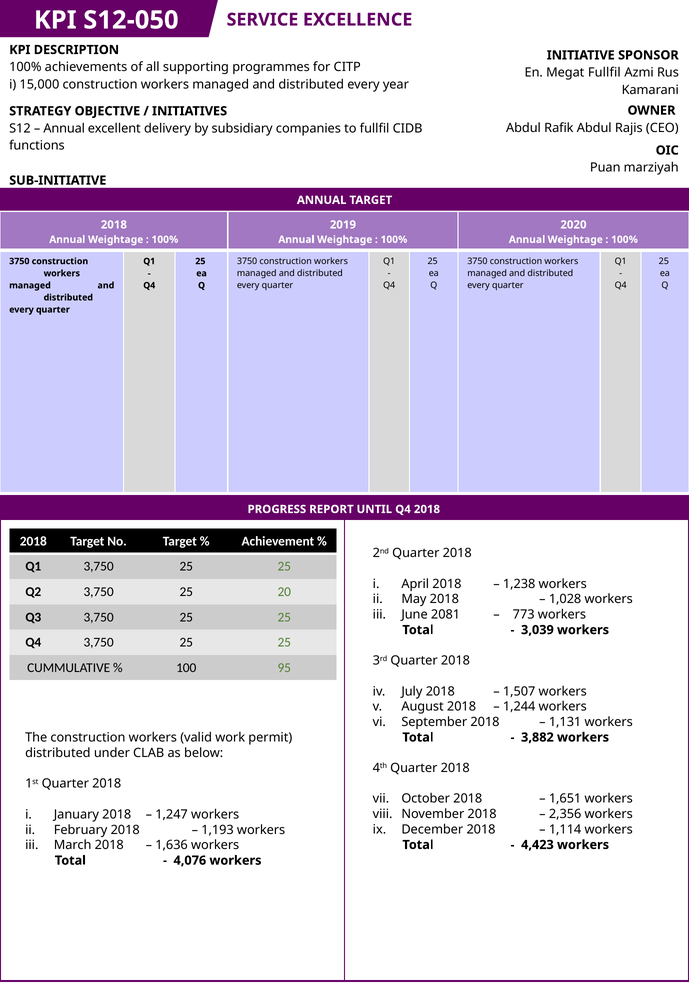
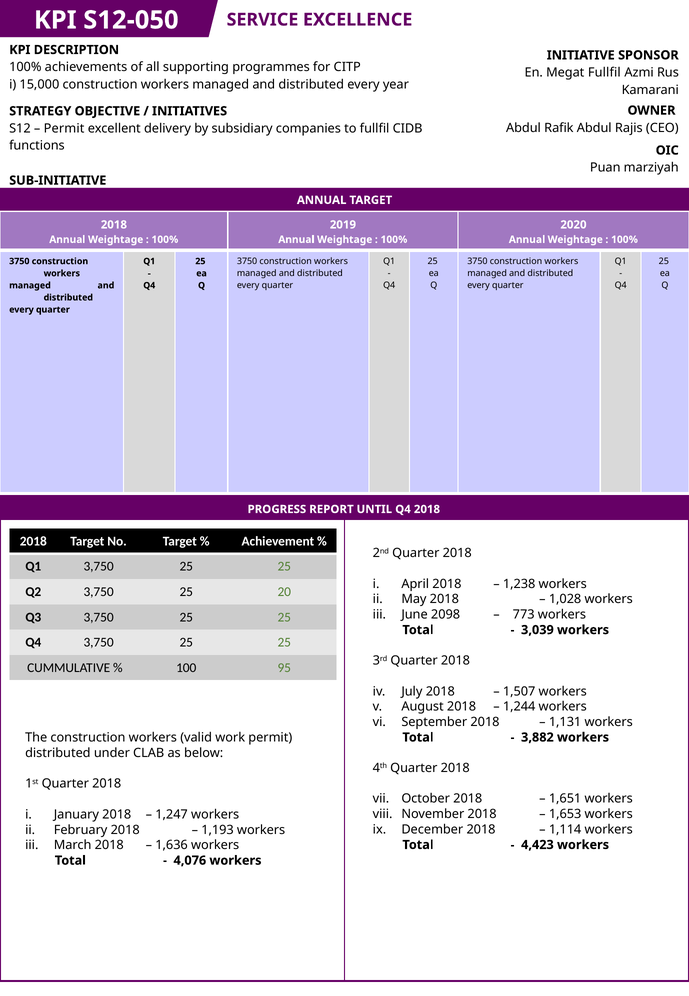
Annual: Annual -> Permit (64, 128)
2081: 2081 -> 2098 (446, 614)
2,356: 2,356 -> 1,653 (565, 813)
